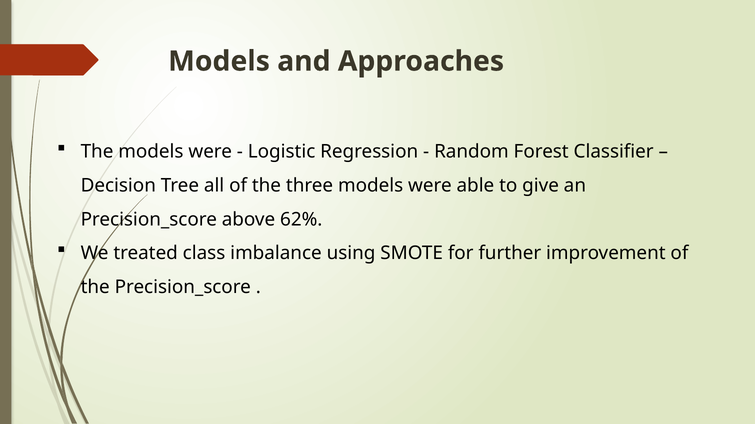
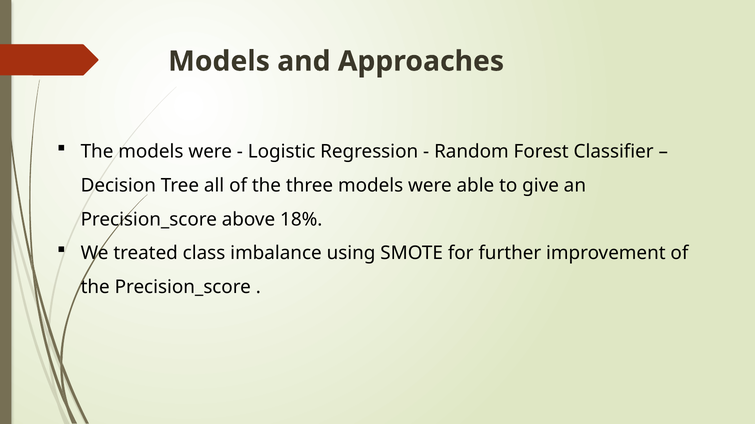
62%: 62% -> 18% (301, 220)
